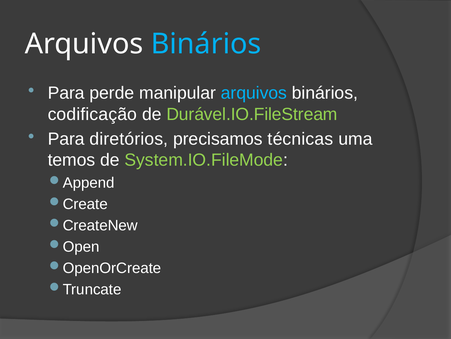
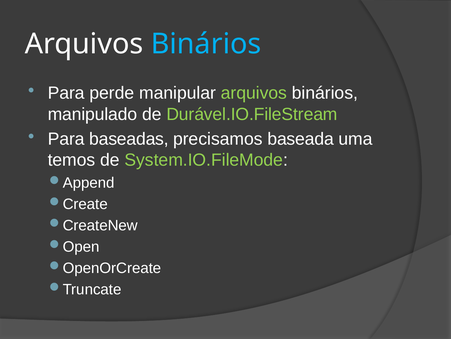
arquivos colour: light blue -> light green (254, 93)
codificação: codificação -> manipulado (93, 114)
diretórios: diretórios -> baseadas (129, 139)
técnicas: técnicas -> baseada (301, 139)
